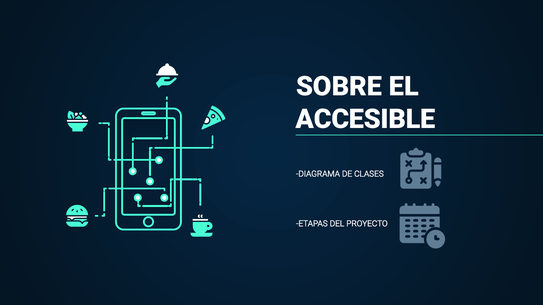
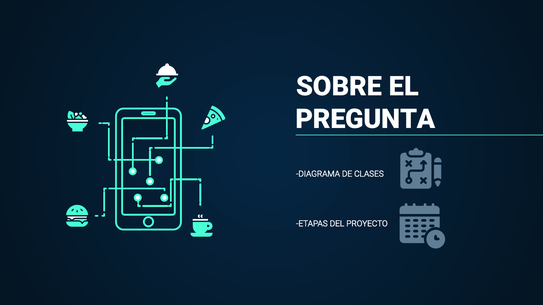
ACCESIBLE: ACCESIBLE -> PREGUNTA (365, 119)
